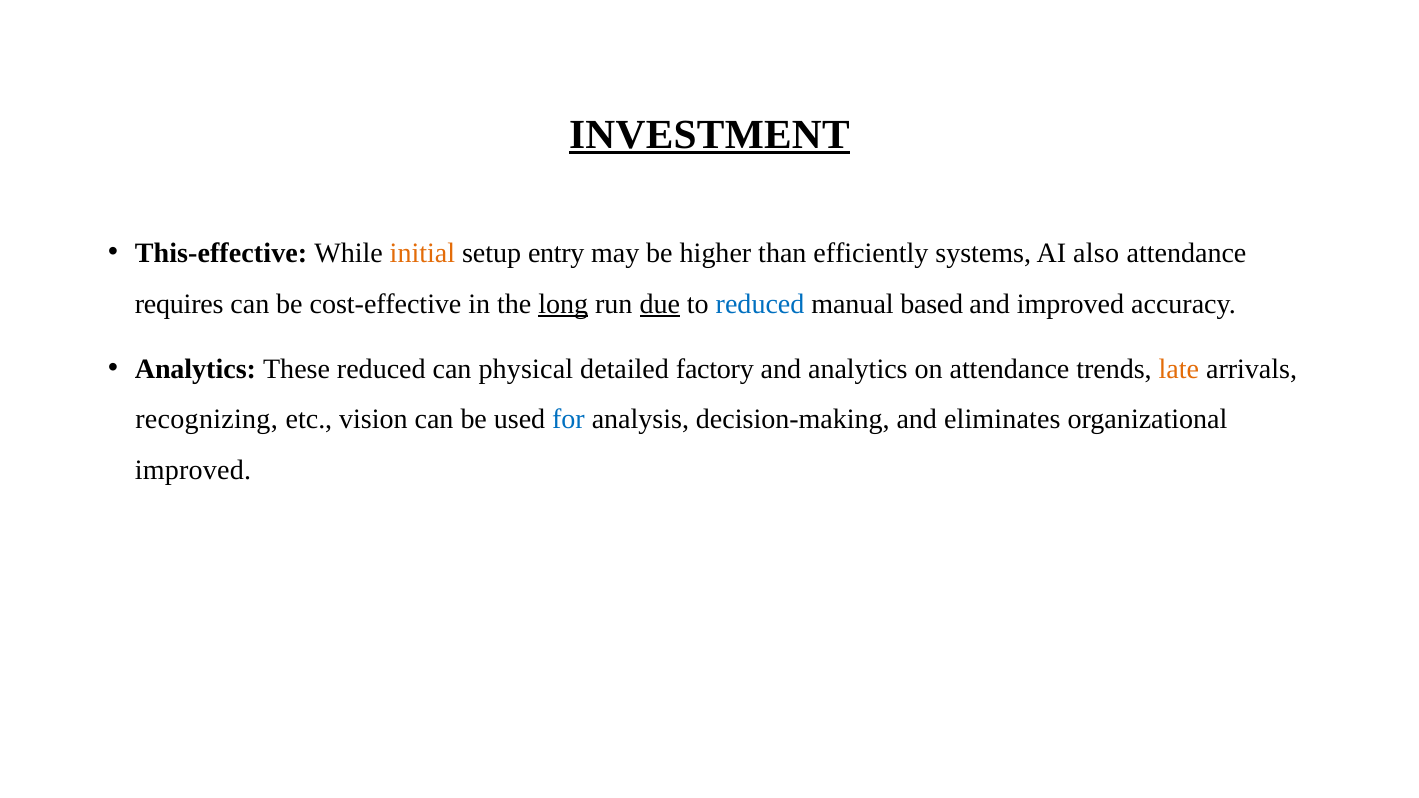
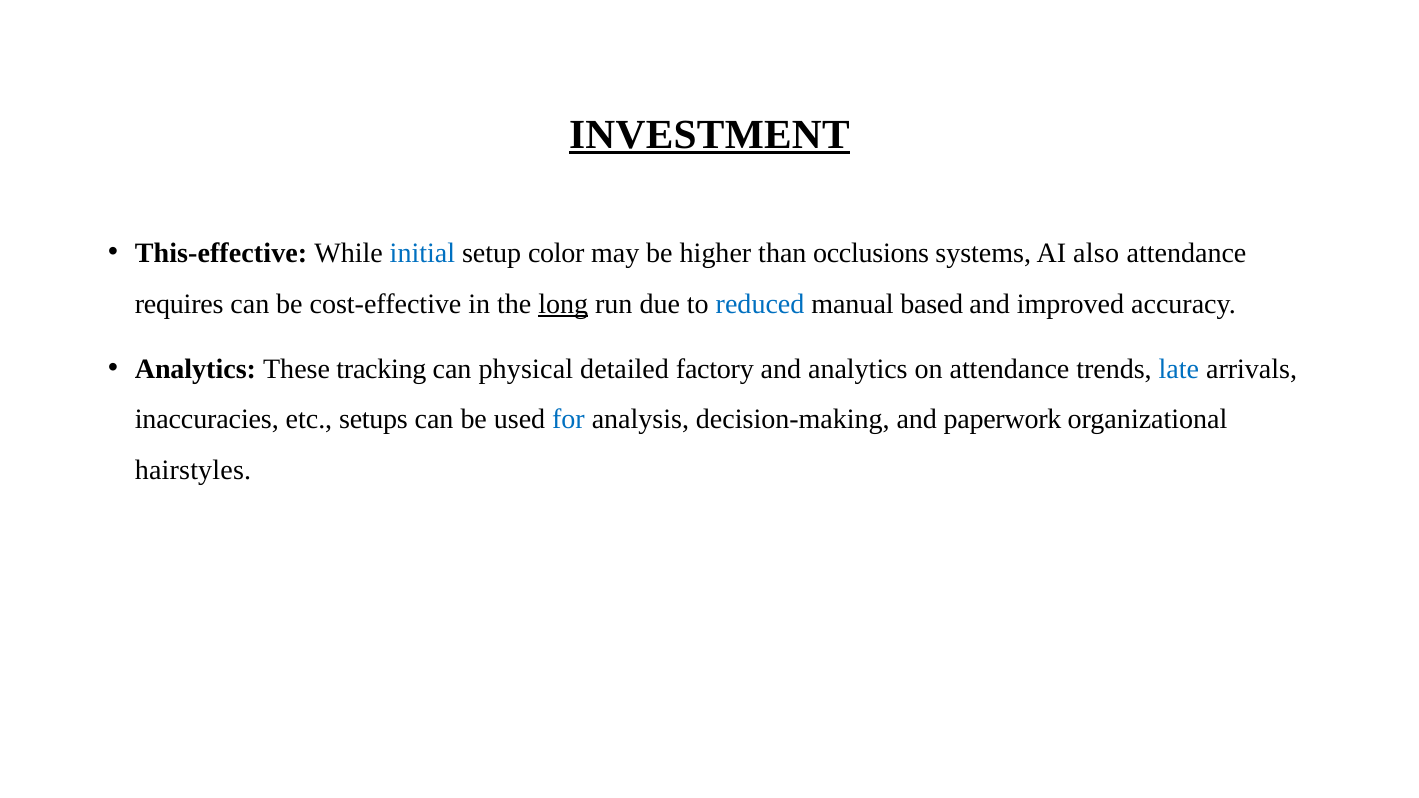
initial colour: orange -> blue (422, 253)
entry: entry -> color (556, 253)
efficiently: efficiently -> occlusions (871, 253)
due underline: present -> none (660, 304)
These reduced: reduced -> tracking (381, 369)
late colour: orange -> blue (1179, 369)
recognizing: recognizing -> inaccuracies (207, 419)
vision: vision -> setups (374, 419)
eliminates: eliminates -> paperwork (1003, 419)
improved: improved -> hairstyles (193, 470)
